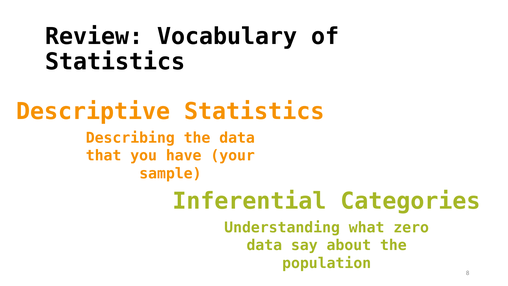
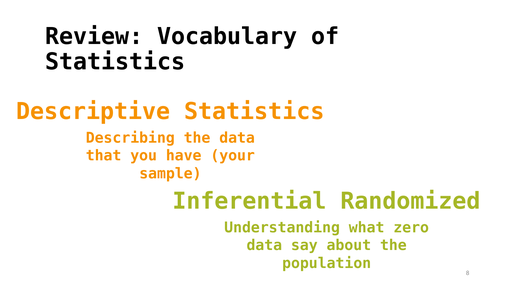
Categories: Categories -> Randomized (411, 201)
